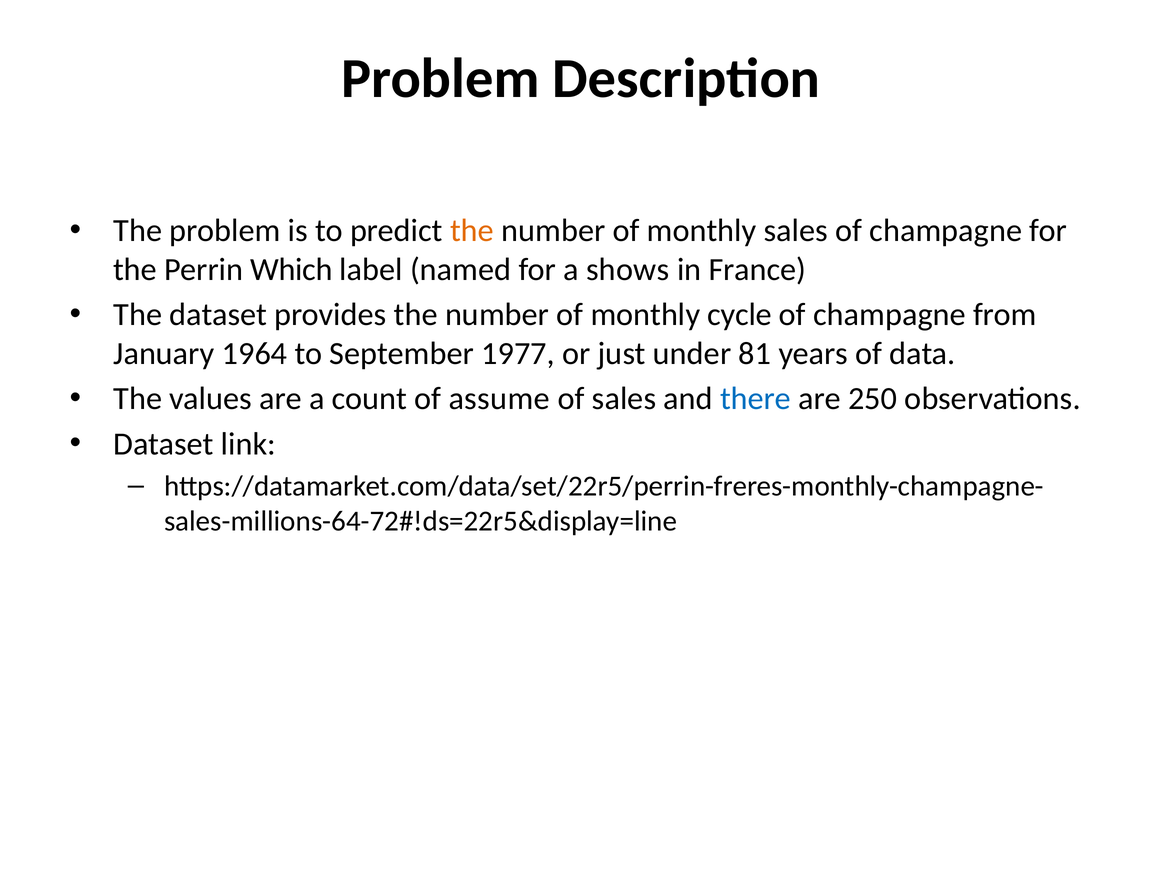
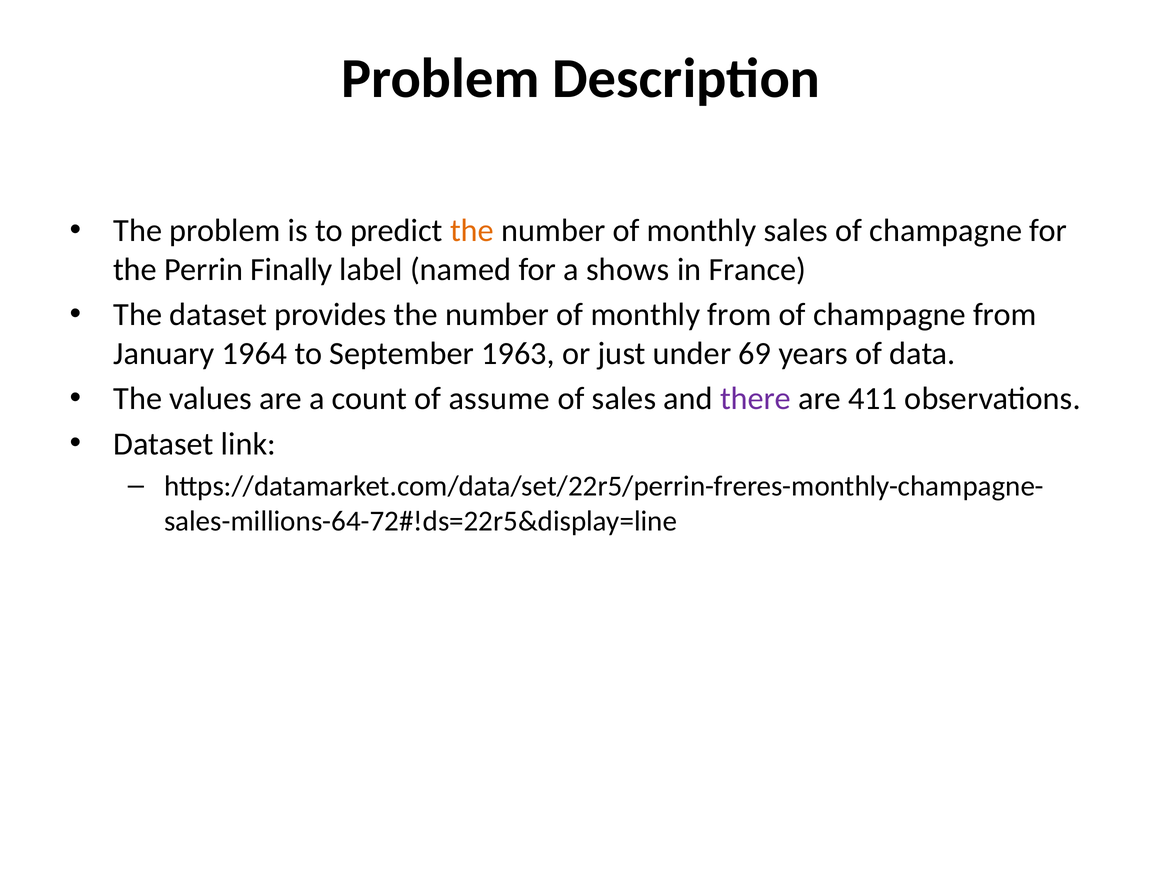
Which: Which -> Finally (292, 270)
monthly cycle: cycle -> from (739, 315)
1977: 1977 -> 1963 (518, 354)
81: 81 -> 69 (755, 354)
there colour: blue -> purple (756, 399)
250: 250 -> 411 (873, 399)
